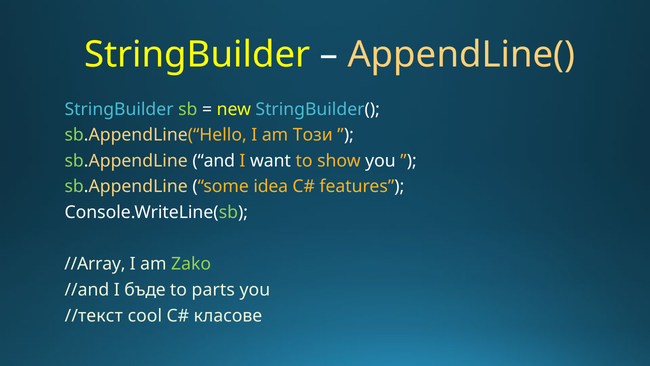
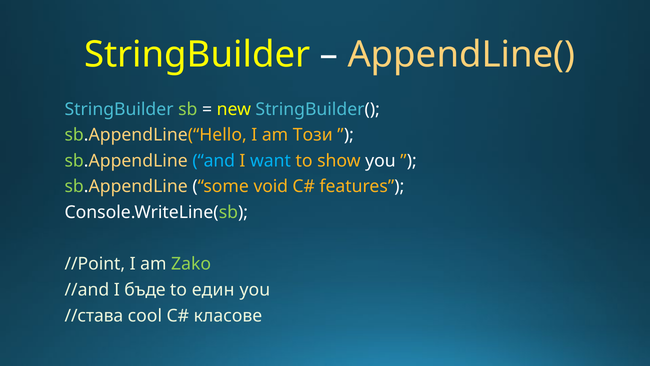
and colour: white -> light blue (214, 161)
want colour: white -> light blue (270, 161)
idea: idea -> void (271, 186)
//Array: //Array -> //Point (95, 264)
parts: parts -> един (213, 290)
//текст: //текст -> //става (94, 315)
